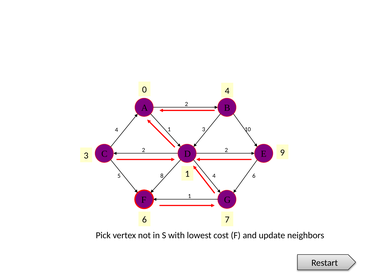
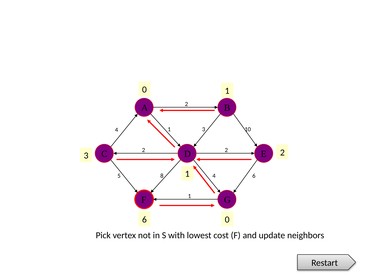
0 4: 4 -> 1 (227, 91)
3 9: 9 -> 2 (282, 152)
6 7: 7 -> 0 (227, 220)
